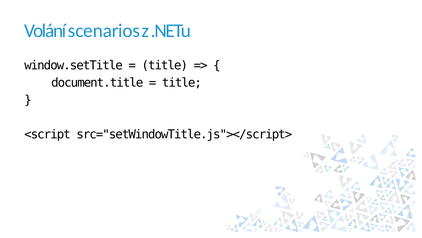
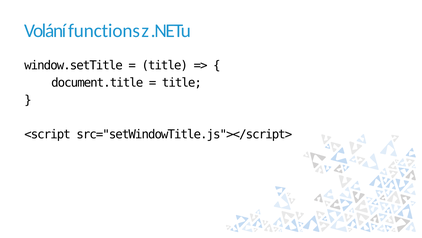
scenarios: scenarios -> functions (104, 31)
